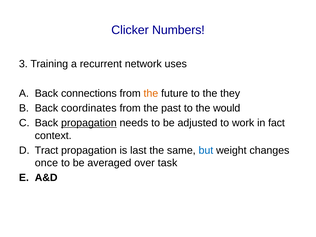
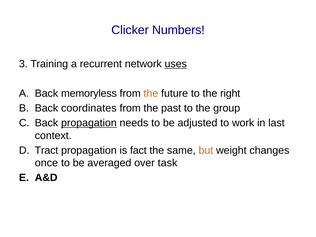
uses underline: none -> present (176, 64)
connections: connections -> memoryless (89, 93)
they: they -> right (230, 93)
would: would -> group (227, 108)
fact: fact -> last (276, 123)
last: last -> fact (138, 150)
but colour: blue -> orange (206, 150)
